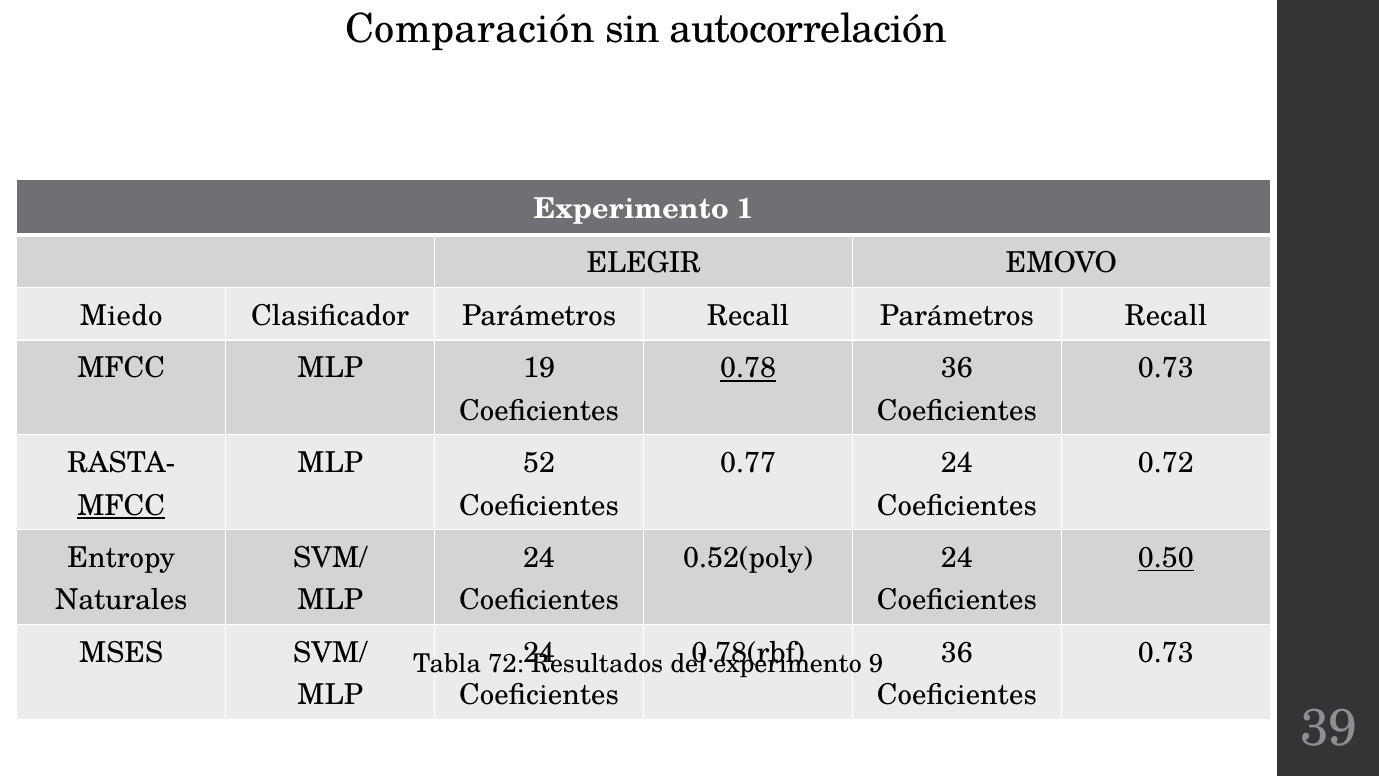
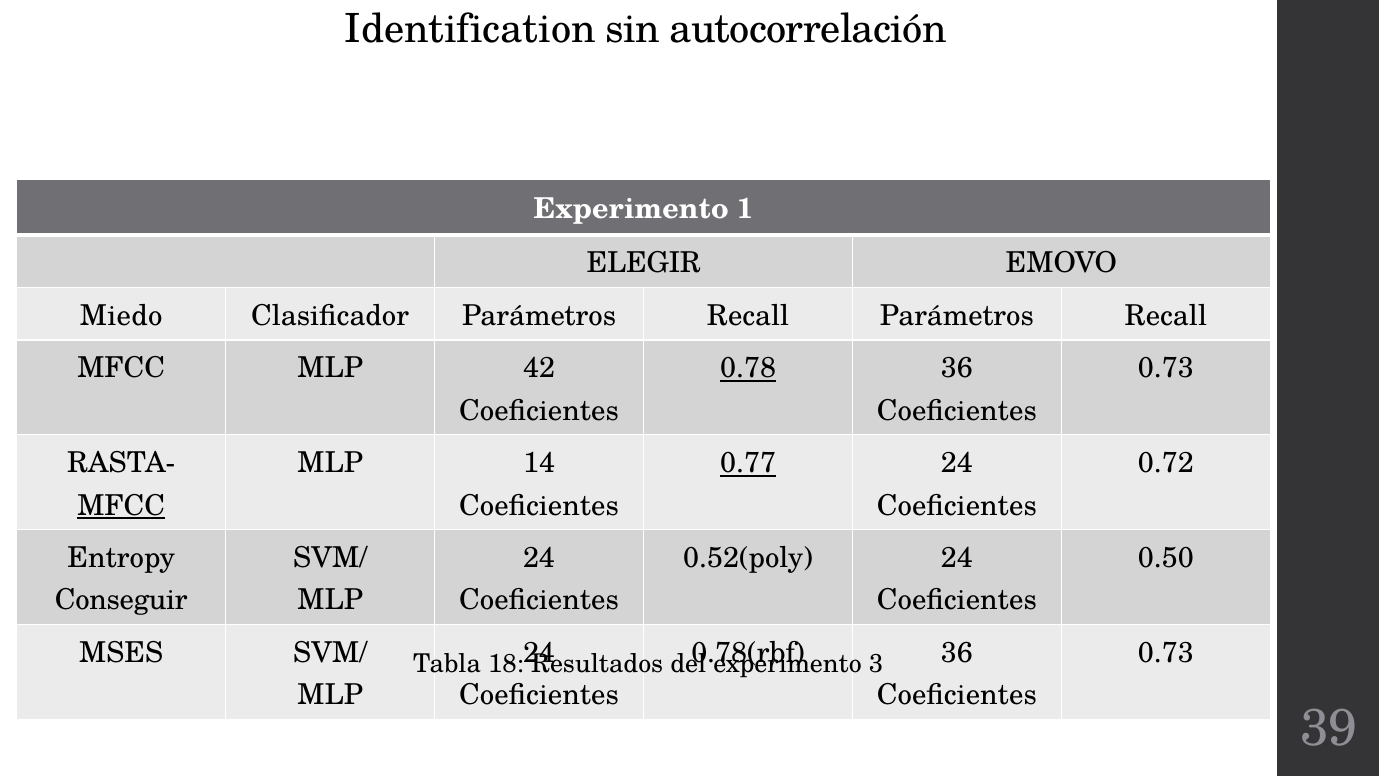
Comparación: Comparación -> Identification (470, 29)
19: 19 -> 42 (539, 368)
52: 52 -> 14 (539, 463)
0.77 underline: none -> present (748, 463)
0.50 underline: present -> none (1166, 558)
Naturales: Naturales -> Conseguir (121, 600)
72: 72 -> 18 (506, 663)
9: 9 -> 3 (876, 663)
